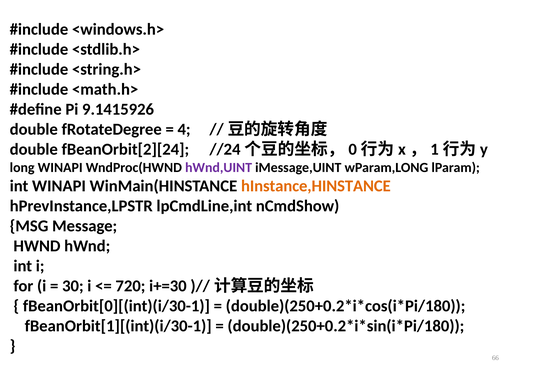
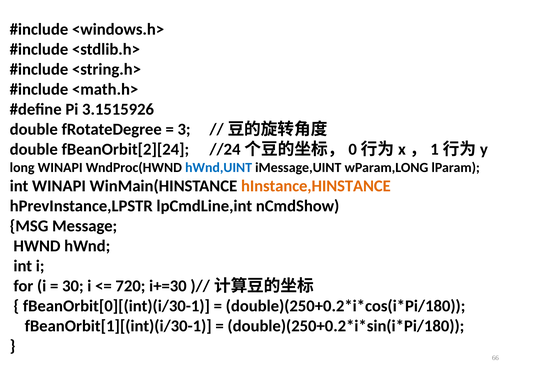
9.1415926: 9.1415926 -> 3.1515926 (118, 109)
4: 4 -> 3 (184, 129)
hWnd,UINT colour: purple -> blue (219, 167)
